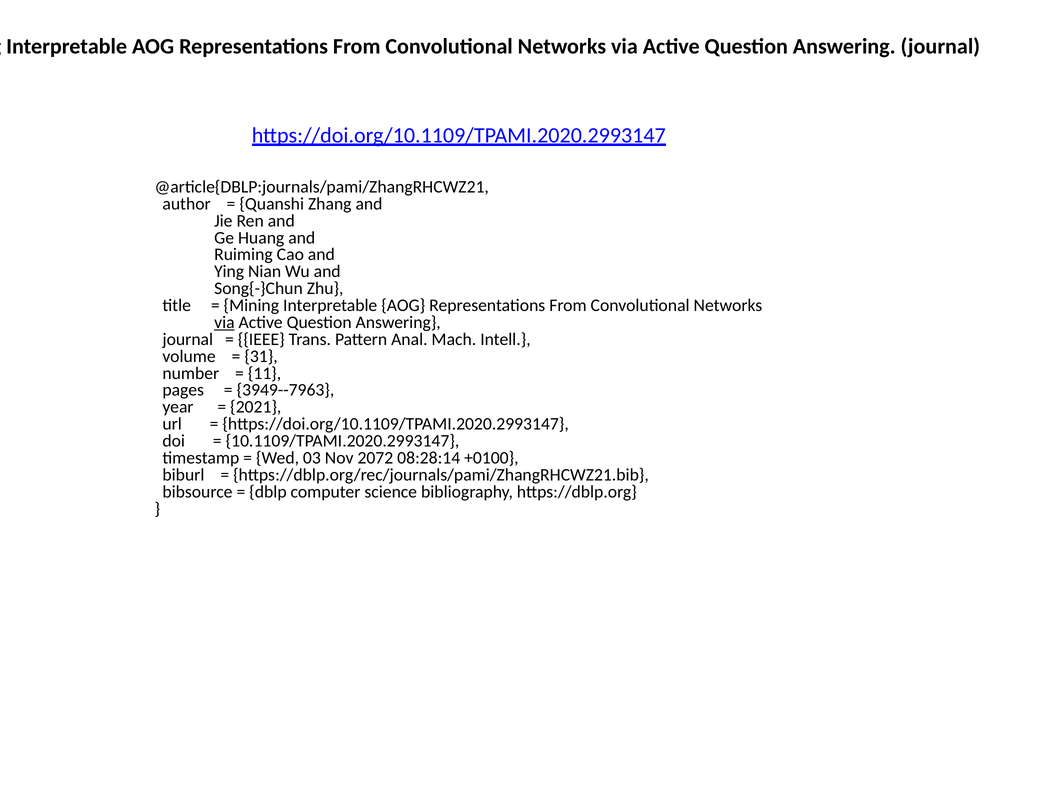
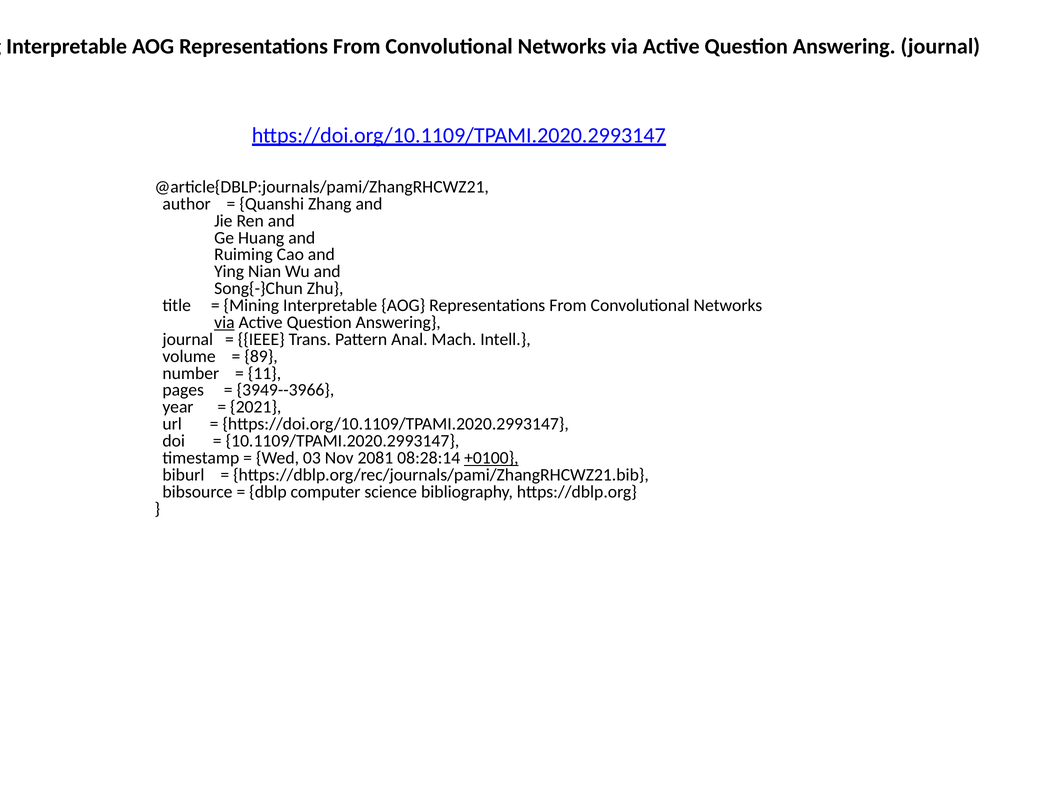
31: 31 -> 89 (261, 356)
3949--7963: 3949--7963 -> 3949--3966 (285, 390)
2072: 2072 -> 2081 (375, 458)
+0100 underline: none -> present (491, 458)
